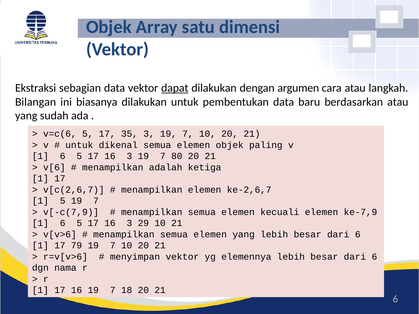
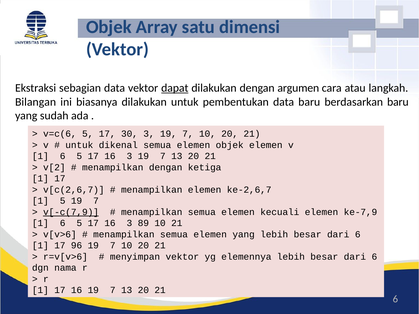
berdasarkan atau: atau -> baru (398, 102)
35: 35 -> 30 (129, 134)
objek paling: paling -> elemen (266, 145)
3 19 7 80: 80 -> 13 (177, 156)
v[6: v[6 -> v[2 (54, 167)
menampilkan adalah: adalah -> dengan (166, 167)
v[-c(7,9 underline: none -> present (71, 212)
29: 29 -> 89 (143, 223)
79: 79 -> 96 (77, 246)
16 19 7 18: 18 -> 13 (127, 290)
